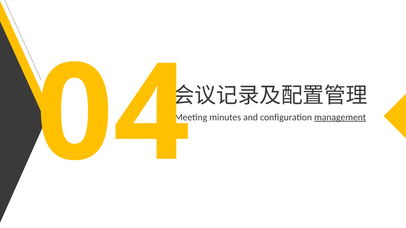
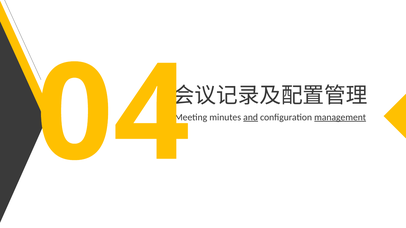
and underline: none -> present (251, 118)
